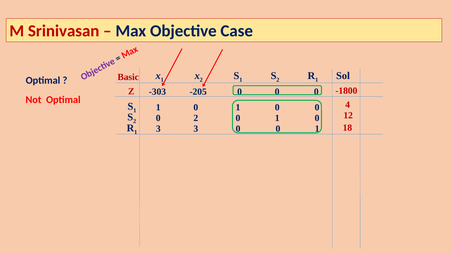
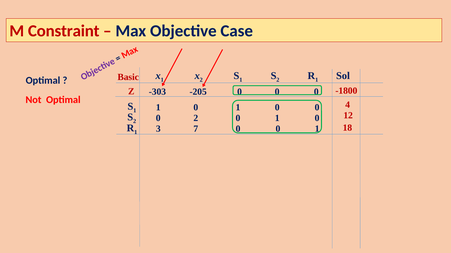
Srinivasan: Srinivasan -> Constraint (64, 31)
3 3: 3 -> 7 (196, 129)
